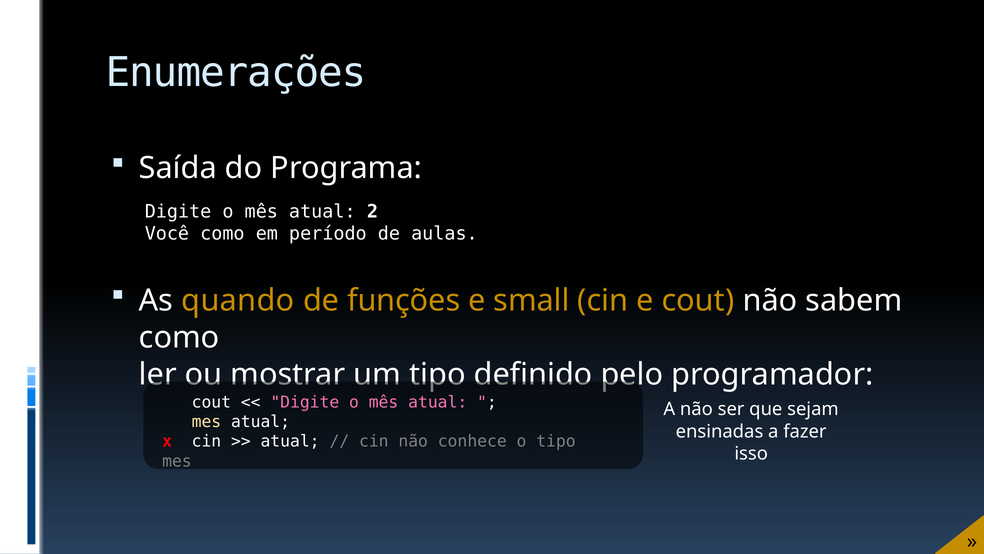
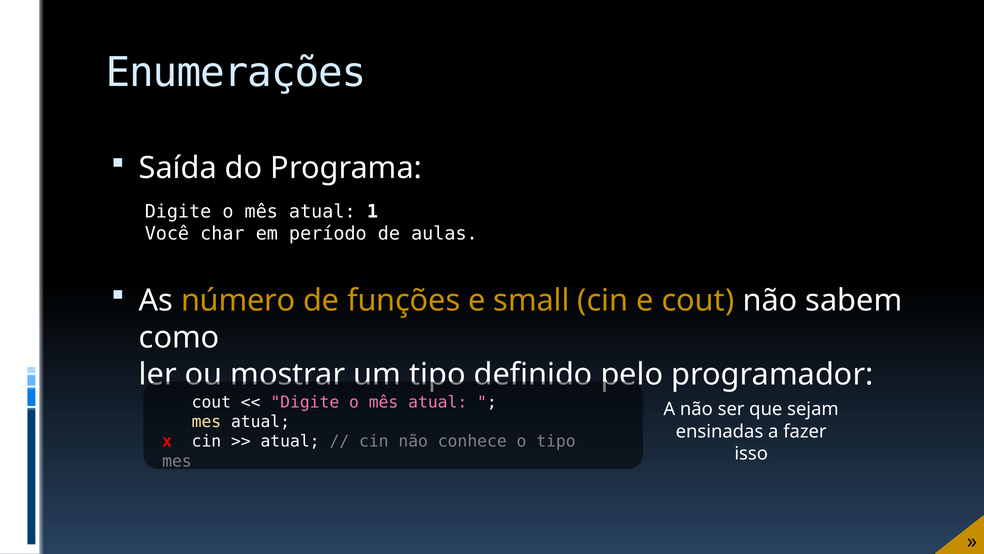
2: 2 -> 1 (372, 211)
Você como: como -> char (222, 233)
quando: quando -> número (238, 300)
